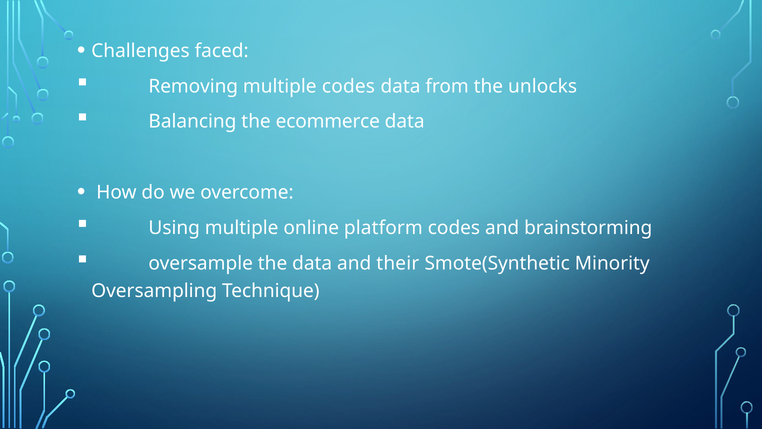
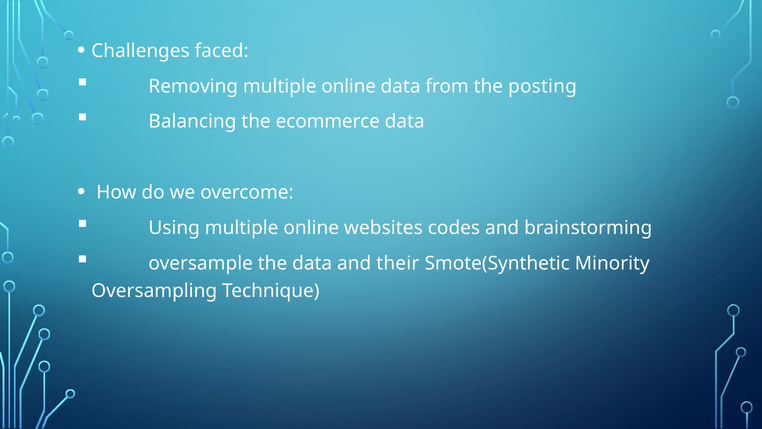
codes: codes -> online (349, 86)
unlocks: unlocks -> posting (543, 86)
platform: platform -> websites (383, 228)
